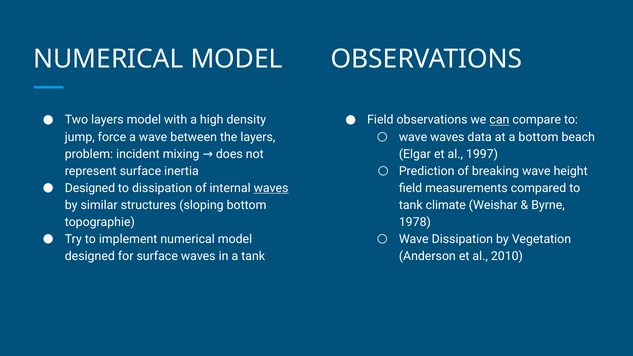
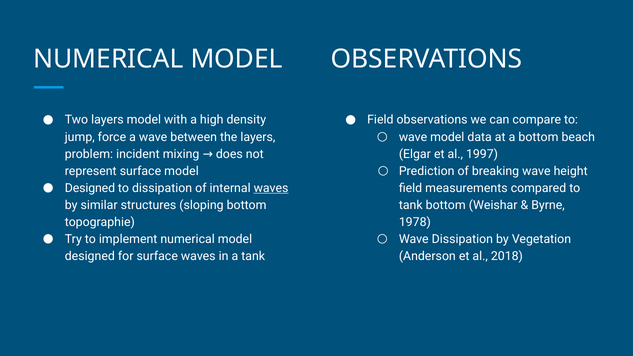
can underline: present -> none (499, 120)
wave waves: waves -> model (447, 137)
surface inertia: inertia -> model (181, 171)
tank climate: climate -> bottom (446, 205)
2010: 2010 -> 2018 (507, 256)
